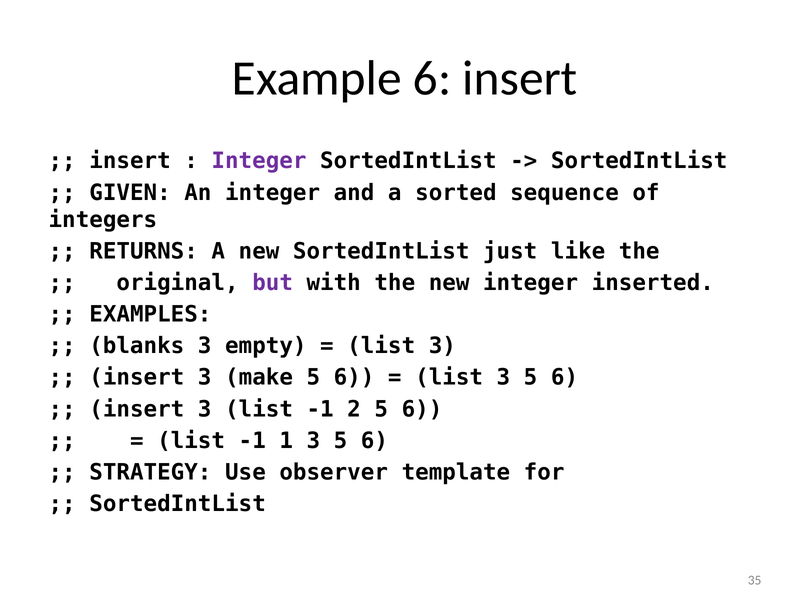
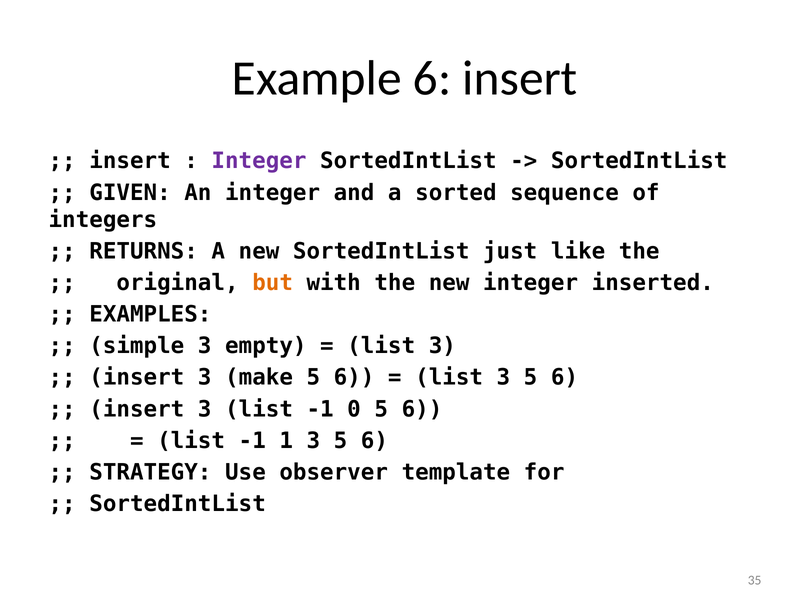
but colour: purple -> orange (273, 283)
blanks: blanks -> simple (137, 346)
2: 2 -> 0 (354, 409)
